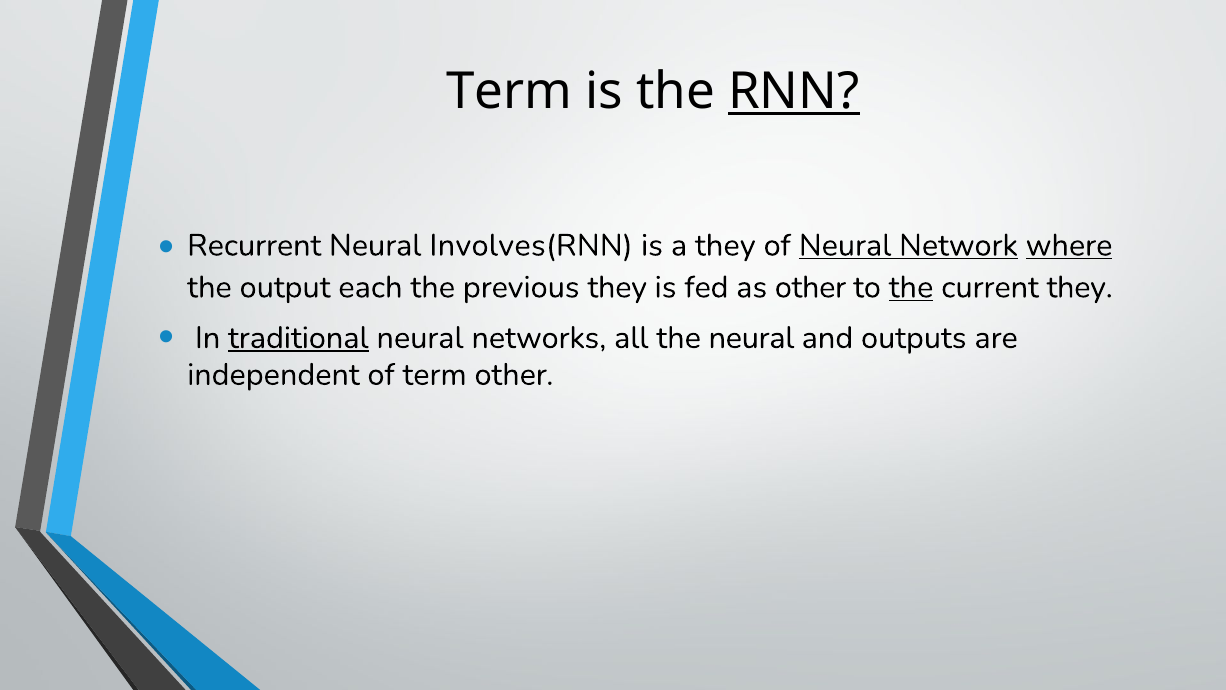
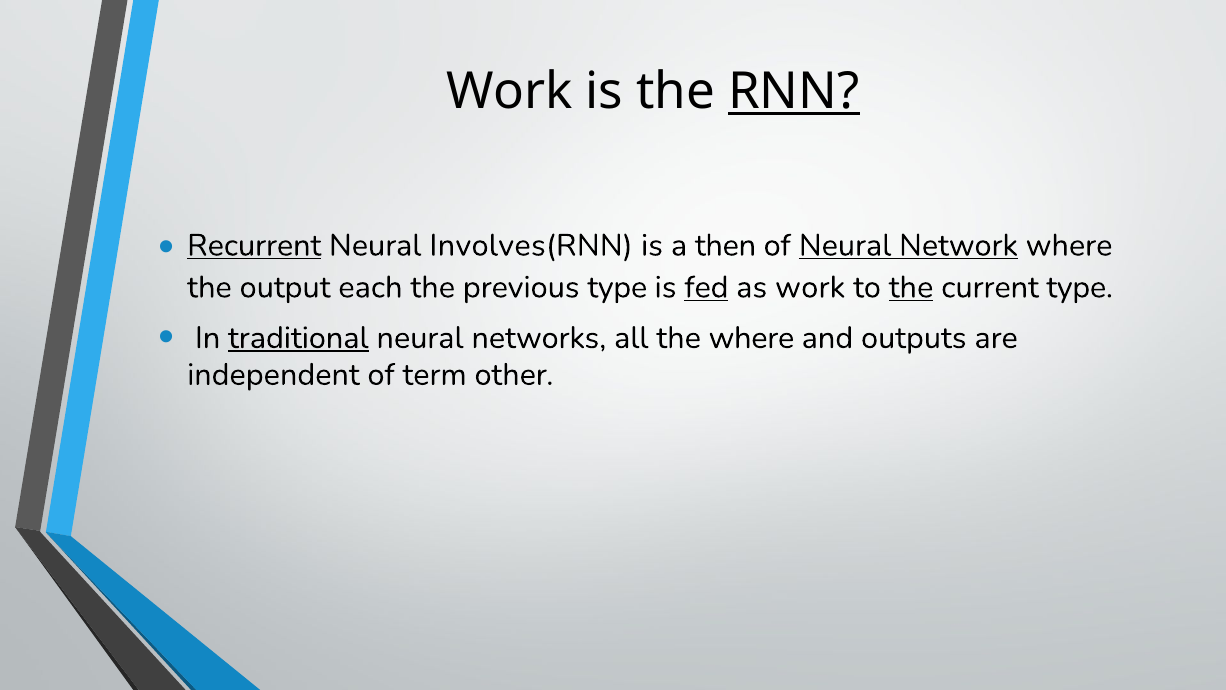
Term: Term -> Work (509, 92)
Recurrent underline: none -> present (254, 245)
a they: they -> then (726, 245)
where underline: present -> none (1069, 245)
previous they: they -> type (617, 287)
fed underline: none -> present (706, 287)
as other: other -> work (810, 287)
current they: they -> type (1080, 287)
the neural: neural -> where (751, 338)
